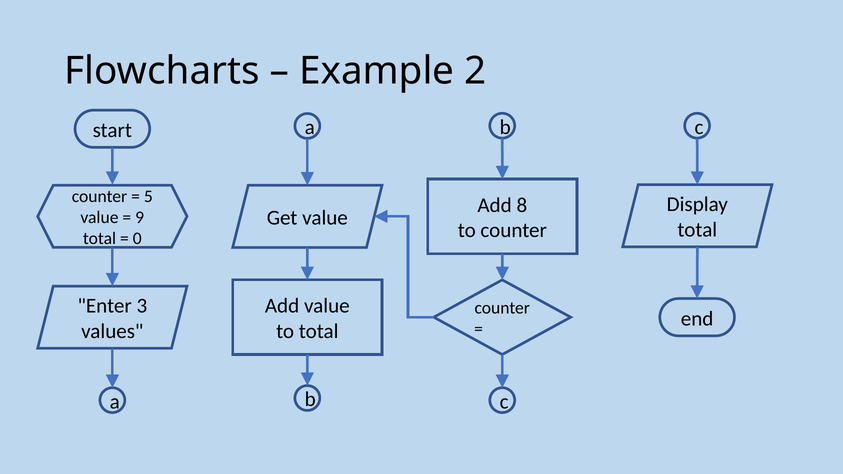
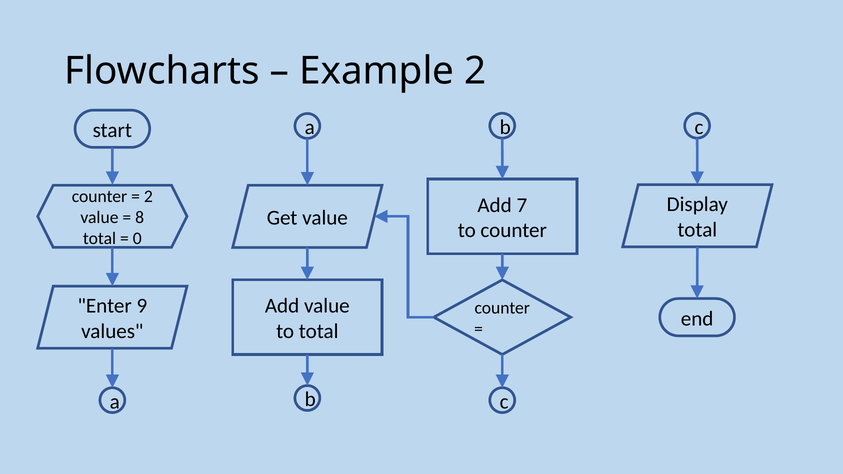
5: 5 -> 2 (148, 197)
8: 8 -> 7 (522, 205)
9: 9 -> 8 (140, 218)
3: 3 -> 9 (142, 306)
